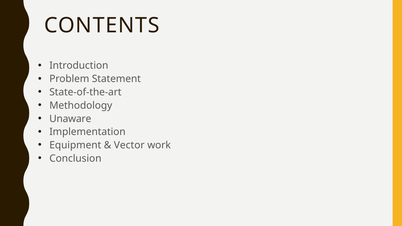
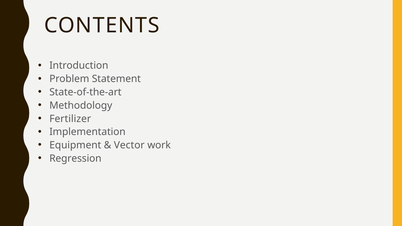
Unaware: Unaware -> Fertilizer (70, 119)
Conclusion: Conclusion -> Regression (75, 159)
